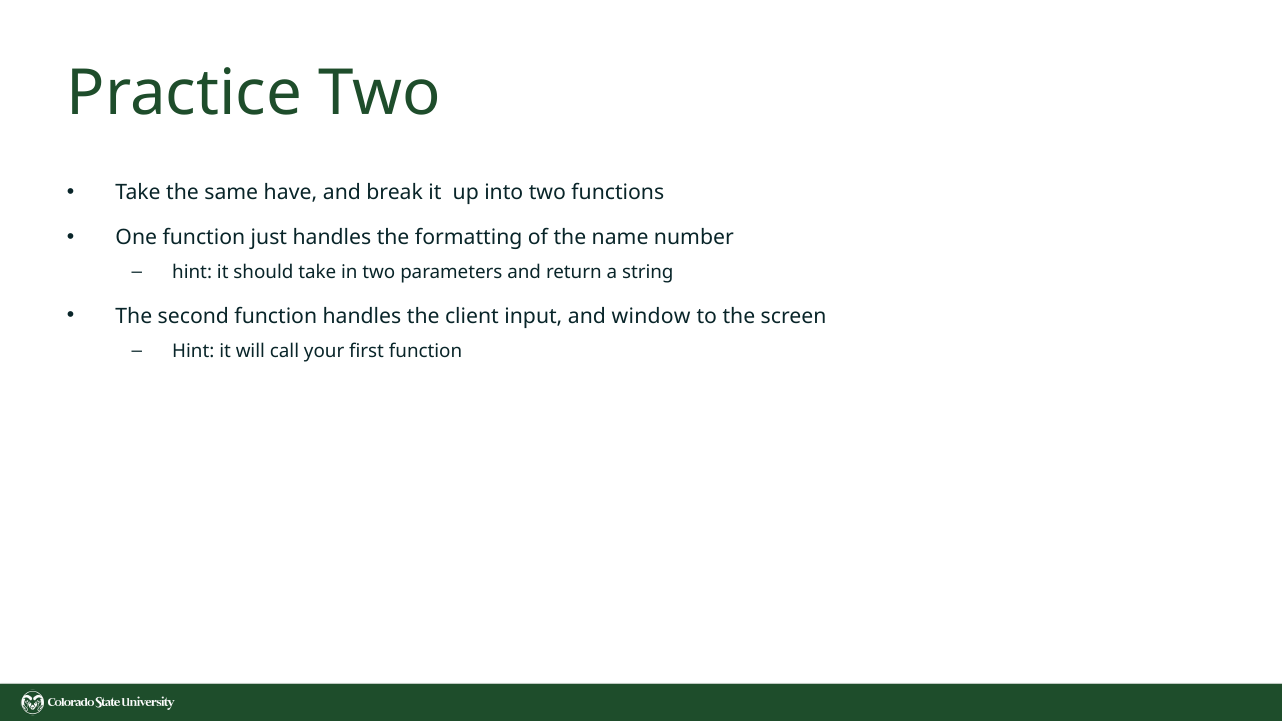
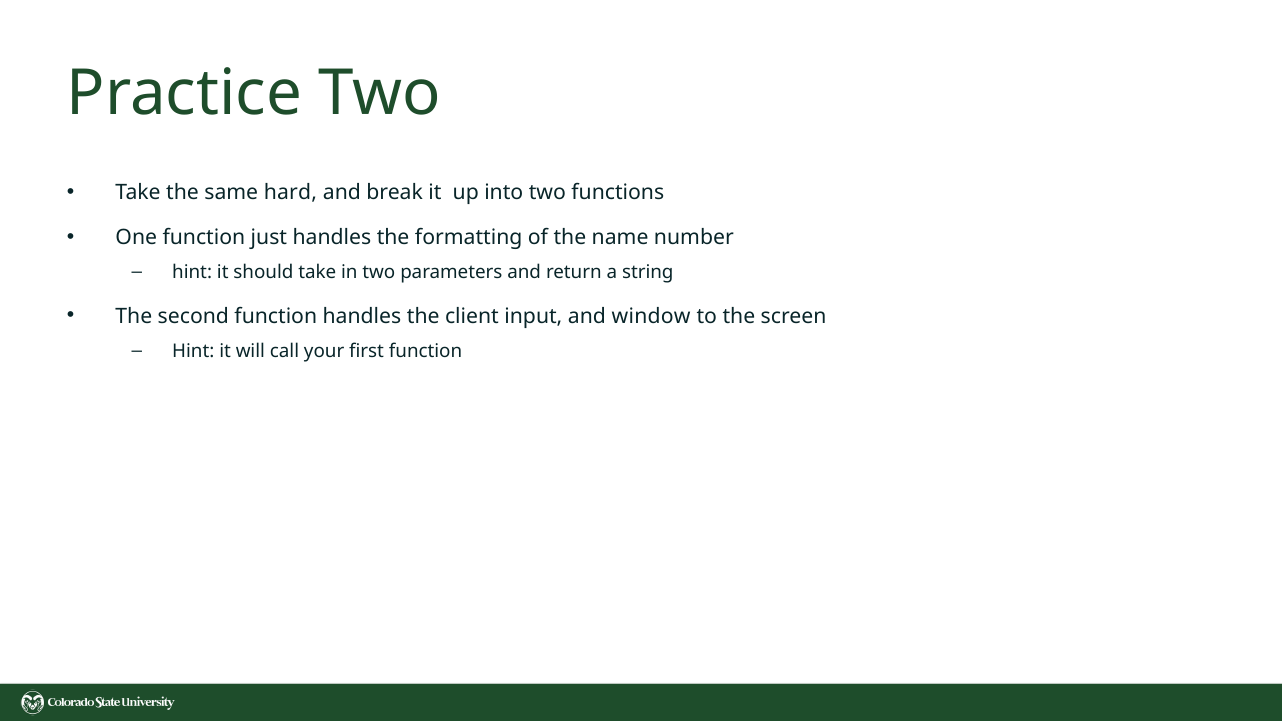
have: have -> hard (290, 193)
